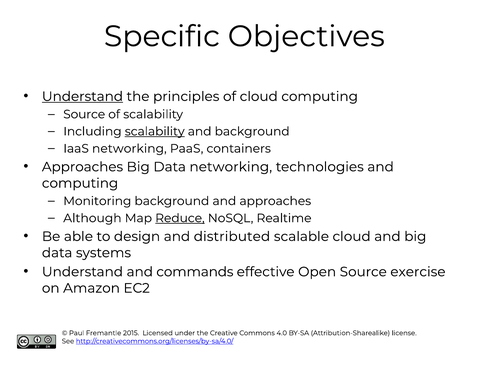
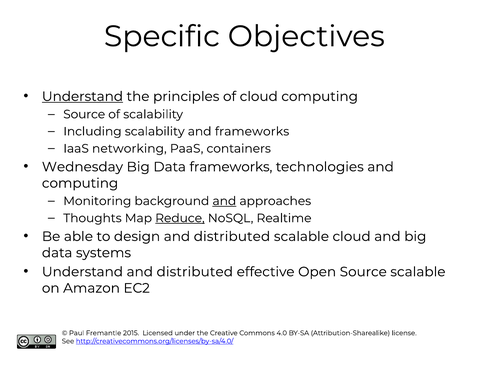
scalability underline: present -> none (155, 131)
and background: background -> frameworks (252, 131)
Approaches: Approaches -> Wednesday (82, 167)
Data networking: networking -> frameworks (231, 167)
and underline: none -> present (224, 201)
Although: Although -> Thoughts (92, 218)
Understand and commands: commands -> distributed (195, 272)
Source exercise: exercise -> scalable (418, 272)
